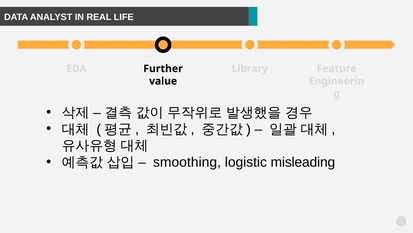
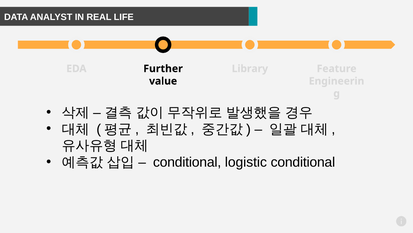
smoothing: smoothing -> conditional (187, 162)
logistic misleading: misleading -> conditional (303, 162)
